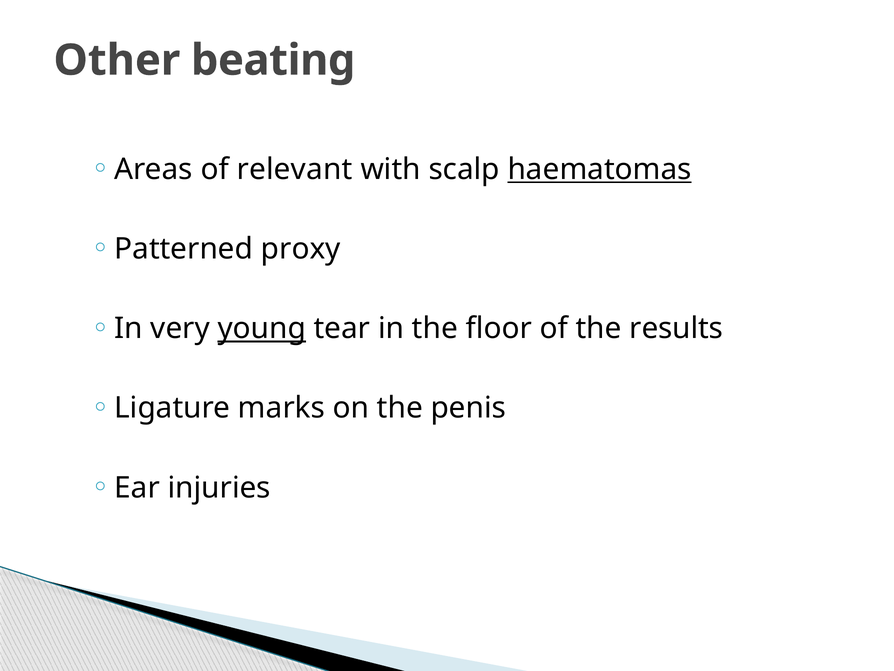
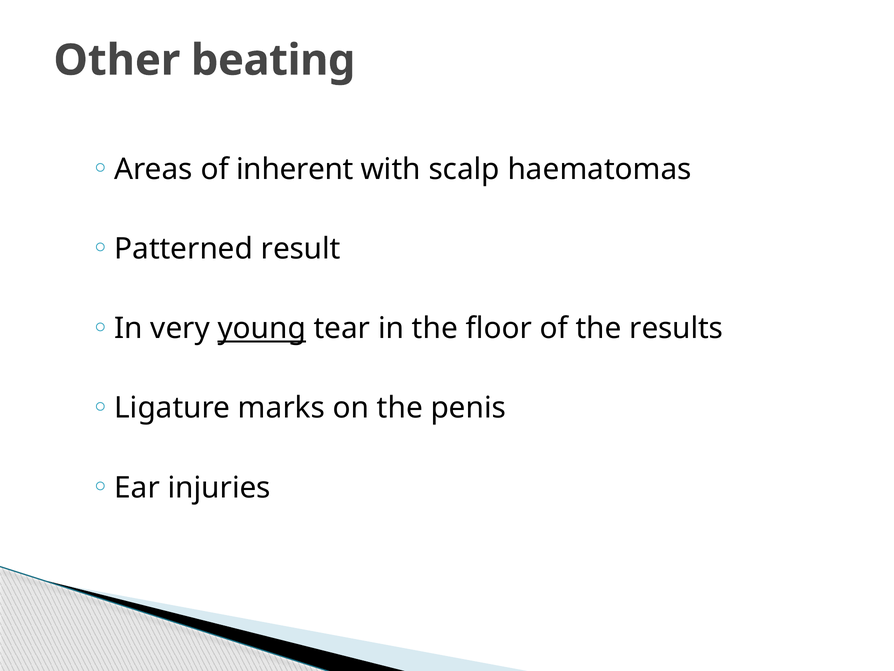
relevant: relevant -> inherent (295, 169)
haematomas underline: present -> none (600, 169)
proxy: proxy -> result (301, 249)
